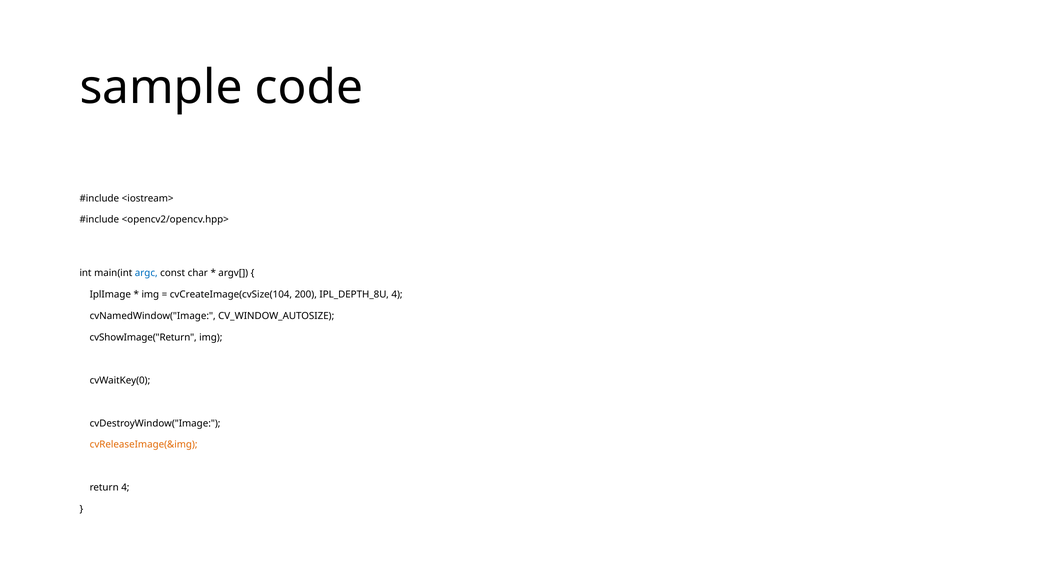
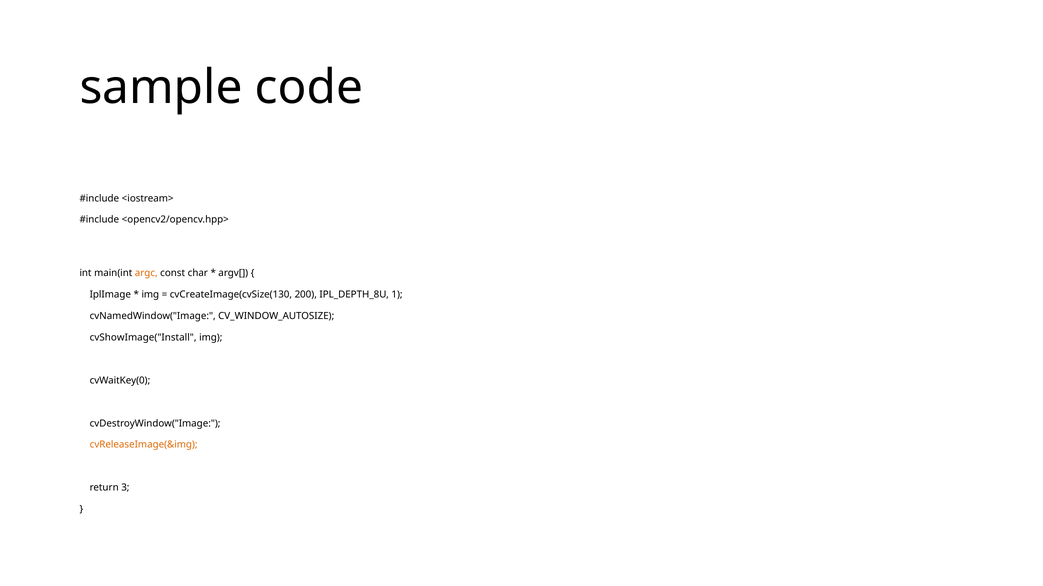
argc colour: blue -> orange (146, 274)
cvCreateImage(cvSize(104: cvCreateImage(cvSize(104 -> cvCreateImage(cvSize(130 (231, 295)
IPL_DEPTH_8U 4: 4 -> 1 (397, 295)
cvShowImage("Return: cvShowImage("Return -> cvShowImage("Install (143, 338)
return 4: 4 -> 3 (125, 488)
